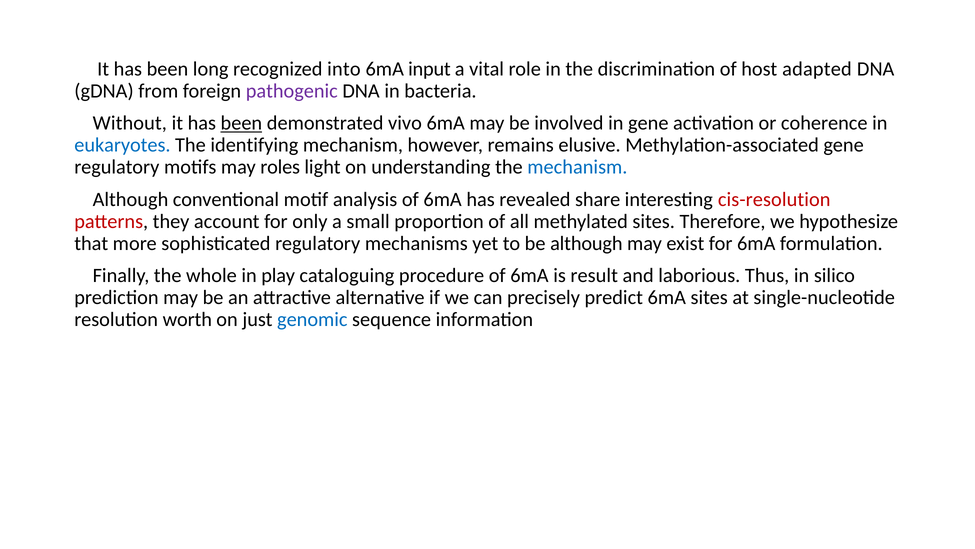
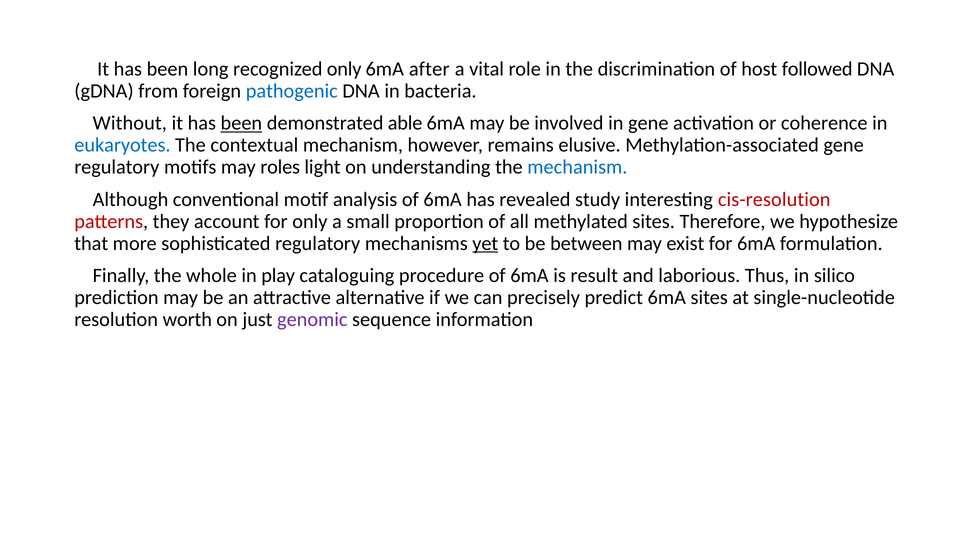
recognized into: into -> only (344, 69)
input: input -> after (429, 69)
adapted: adapted -> followed (817, 69)
pathogenic colour: purple -> blue (292, 91)
vivo: vivo -> able (405, 123)
identifying: identifying -> contextual (254, 145)
share: share -> study (598, 199)
yet underline: none -> present (485, 243)
be although: although -> between (586, 243)
genomic colour: blue -> purple (312, 319)
